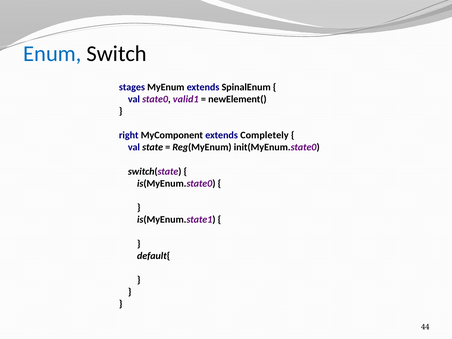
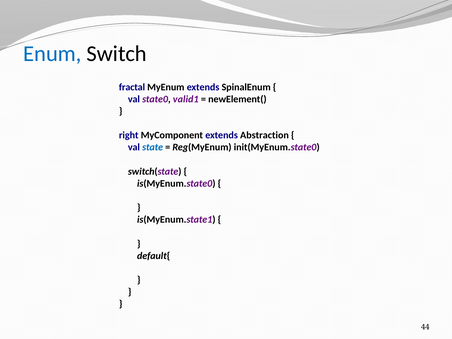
stages: stages -> fractal (132, 87)
Completely: Completely -> Abstraction (264, 135)
state colour: black -> blue (153, 147)
